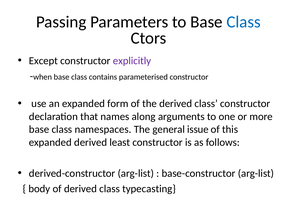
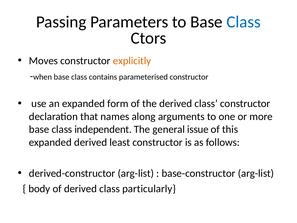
Except: Except -> Moves (43, 61)
explicitly colour: purple -> orange (132, 61)
namespaces: namespaces -> independent (103, 129)
typecasting: typecasting -> particularly (149, 189)
